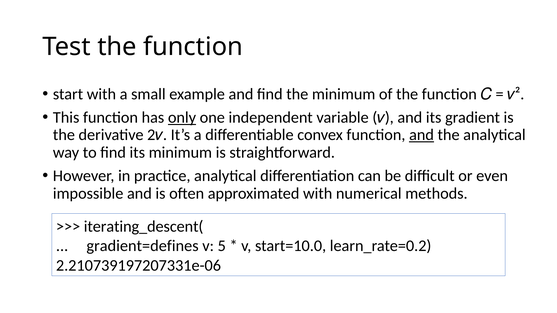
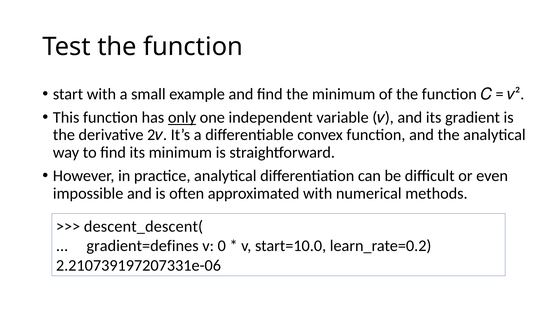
and underline: present -> none (422, 135)
iterating_descent(: iterating_descent( -> descent_descent( (143, 227)
5: 5 -> 0 (222, 246)
